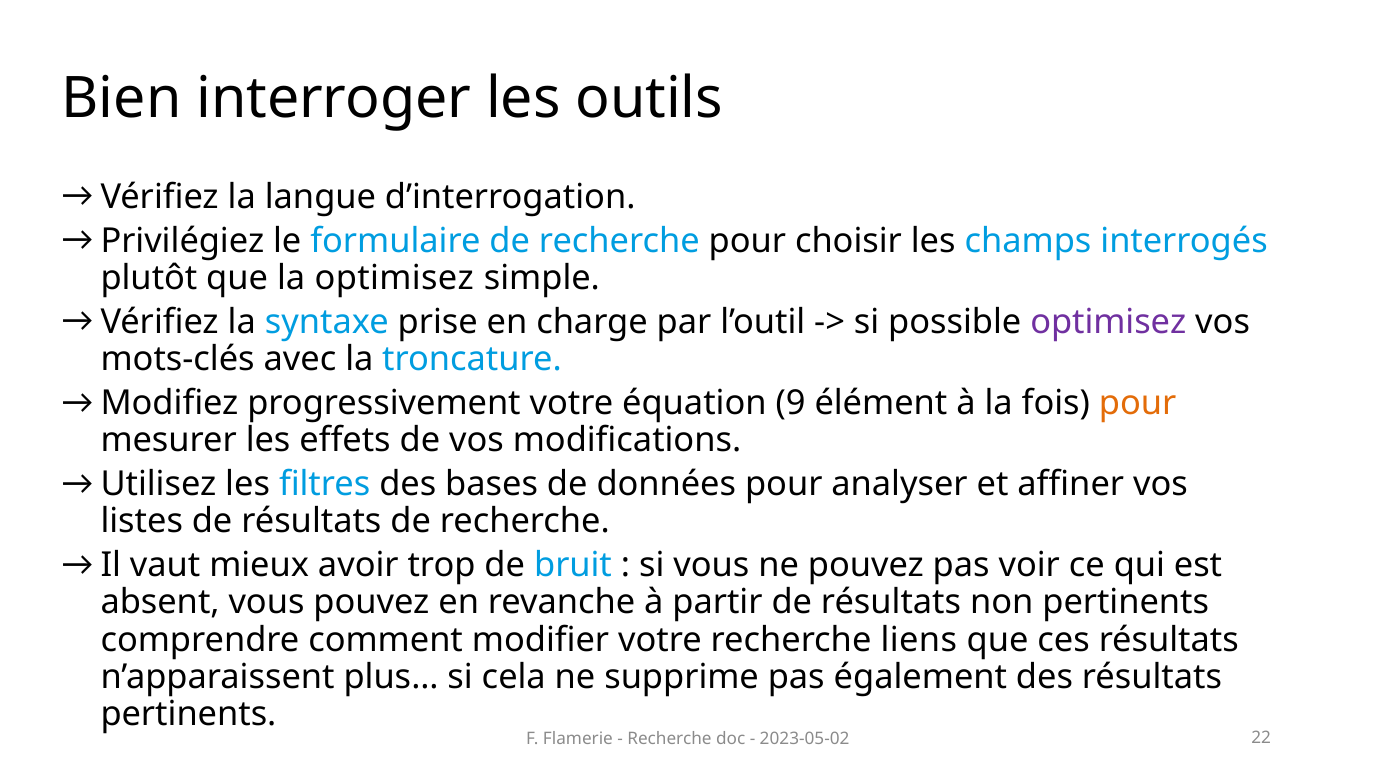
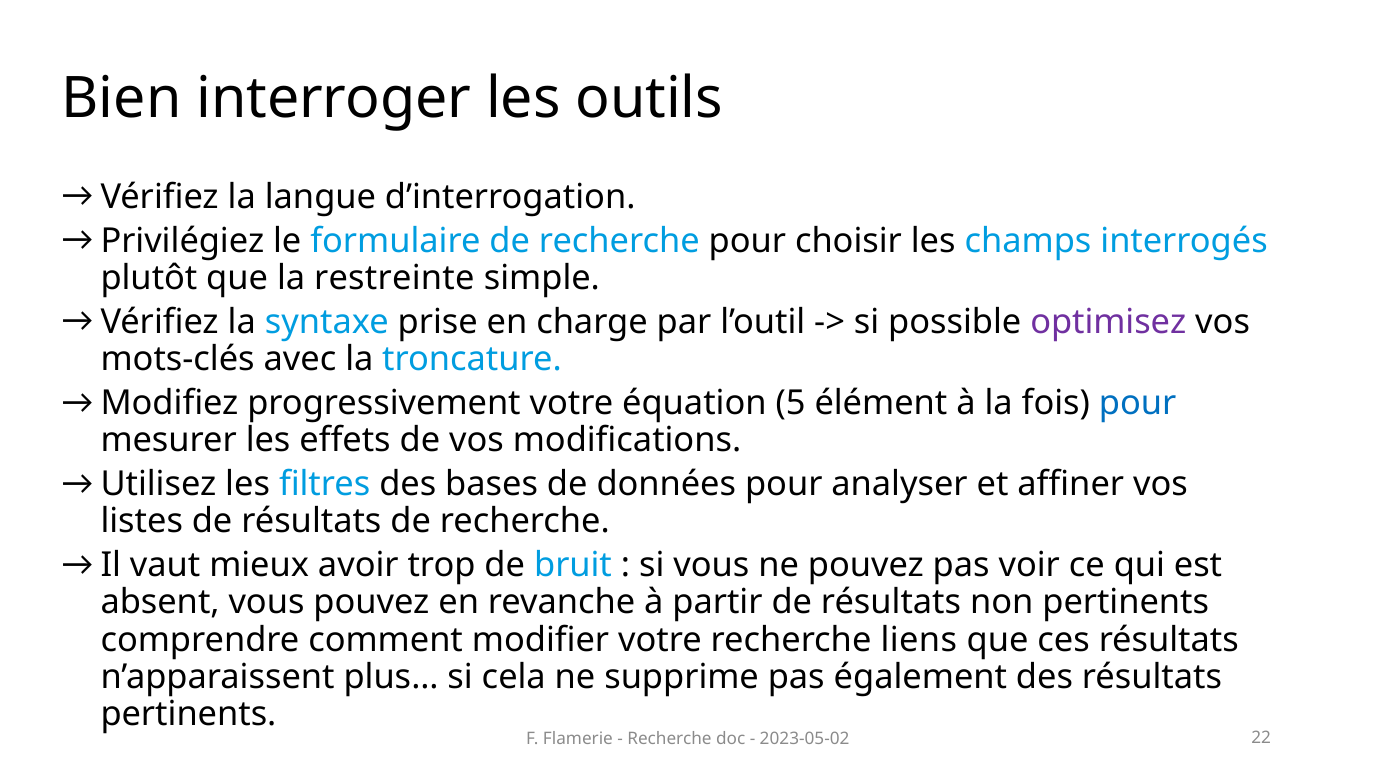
la optimisez: optimisez -> restreinte (394, 278)
9: 9 -> 5 (791, 403)
pour colour: orange -> blue (1138, 403)
